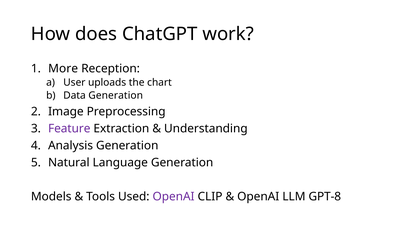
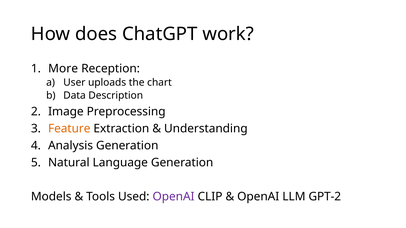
Data Generation: Generation -> Description (116, 96)
Feature colour: purple -> orange (69, 129)
GPT-8: GPT-8 -> GPT-2 (325, 197)
